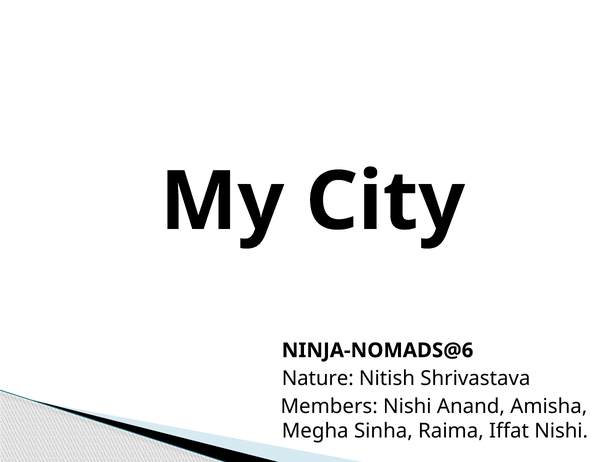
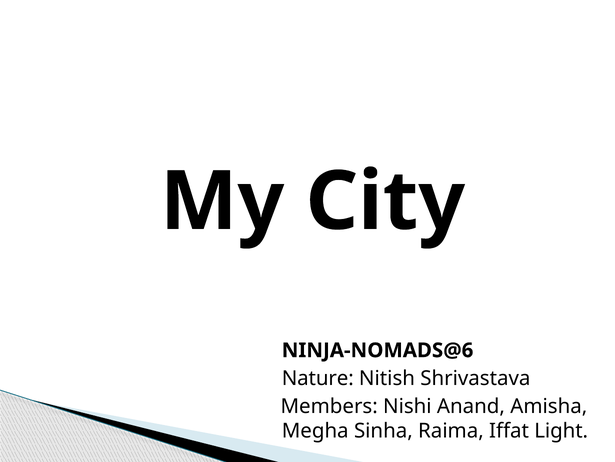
Iffat Nishi: Nishi -> Light (561, 430)
